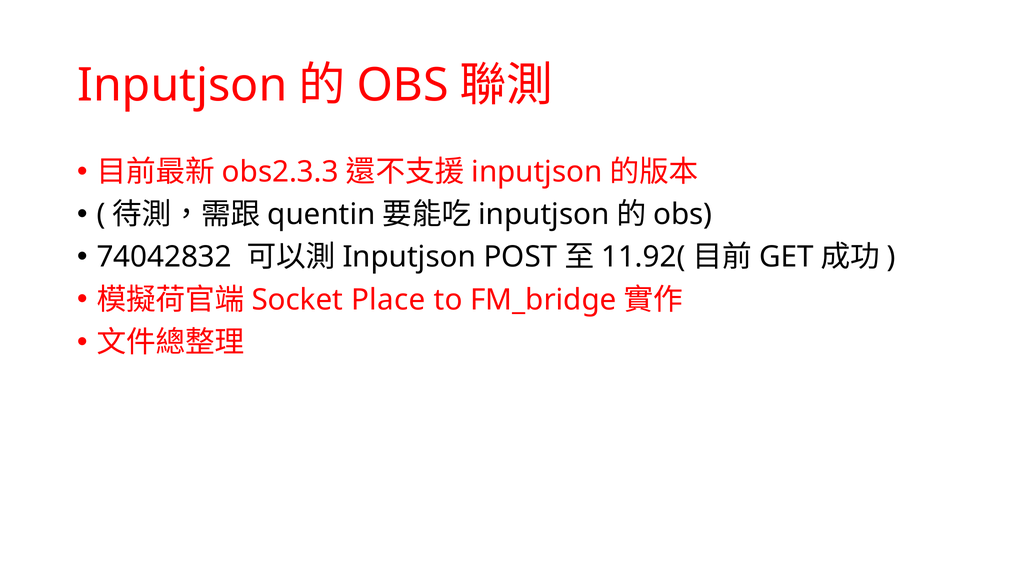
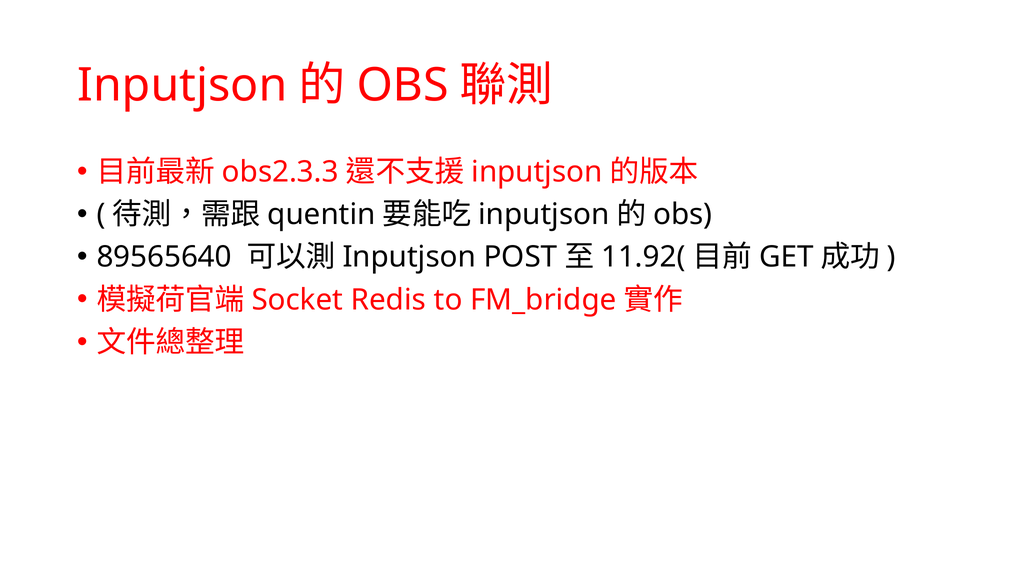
74042832: 74042832 -> 89565640 (164, 257)
Place: Place -> Redis (388, 300)
